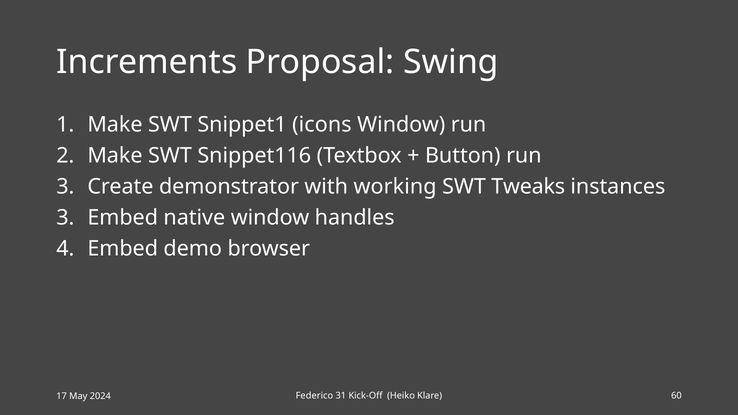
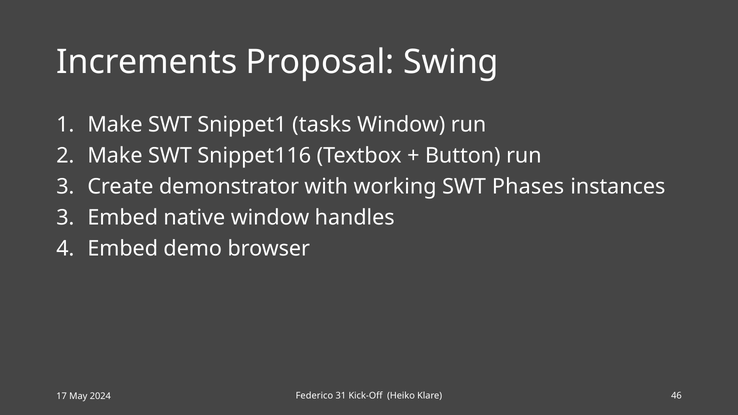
icons: icons -> tasks (322, 125)
Tweaks: Tweaks -> Phases (528, 187)
60: 60 -> 46 (676, 396)
